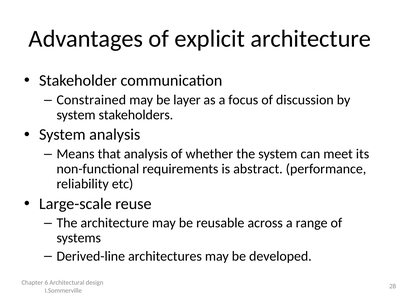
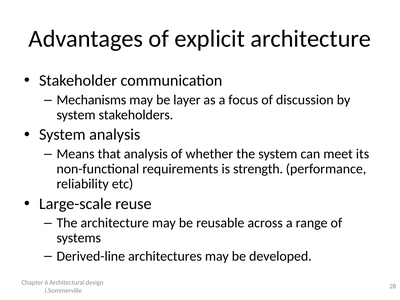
Constrained: Constrained -> Mechanisms (91, 100)
abstract: abstract -> strength (258, 169)
